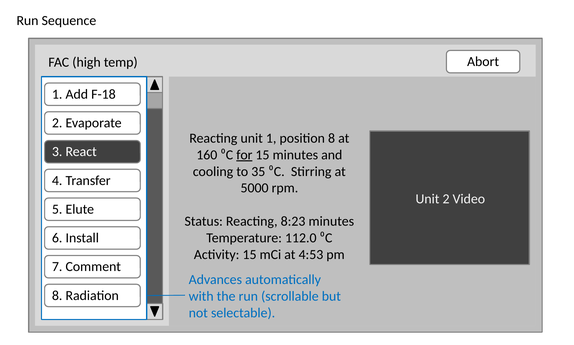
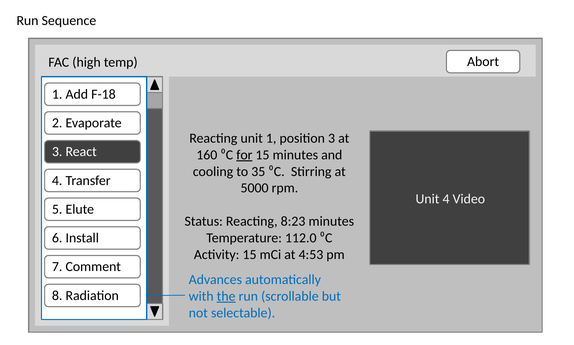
position 8: 8 -> 3 (332, 138)
Unit 2: 2 -> 4 (446, 199)
the underline: none -> present (226, 296)
